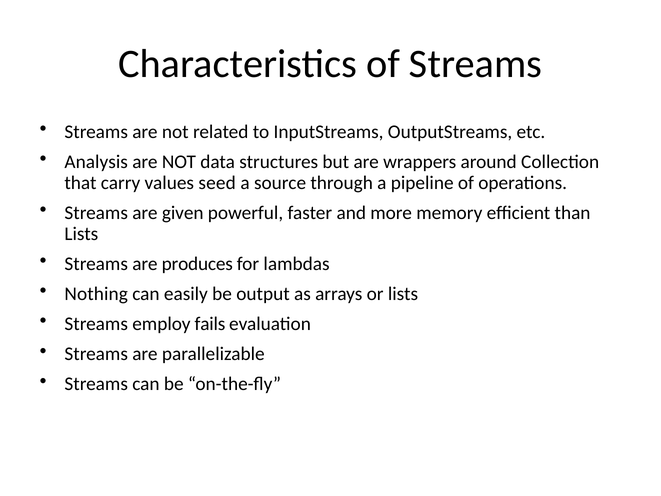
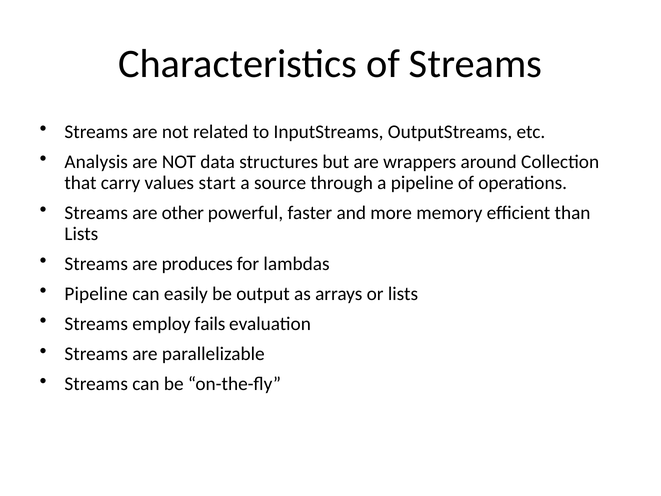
seed: seed -> start (217, 183)
given: given -> other (183, 213)
Nothing: Nothing -> Pipeline (96, 294)
